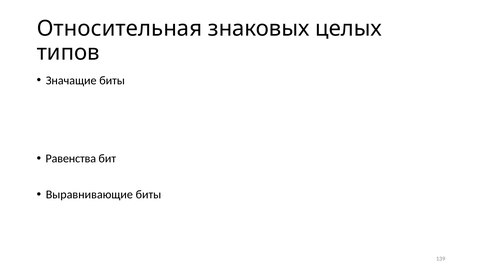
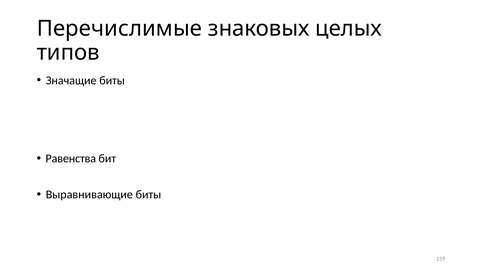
Относительная: Относительная -> Перечислимые (119, 29)
